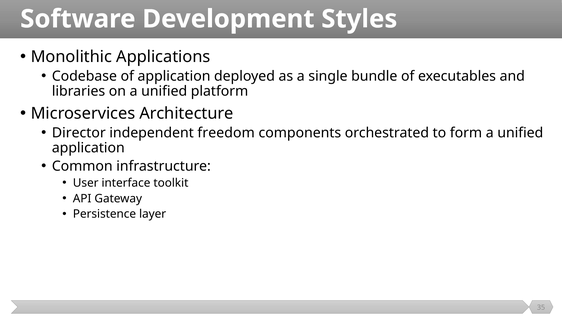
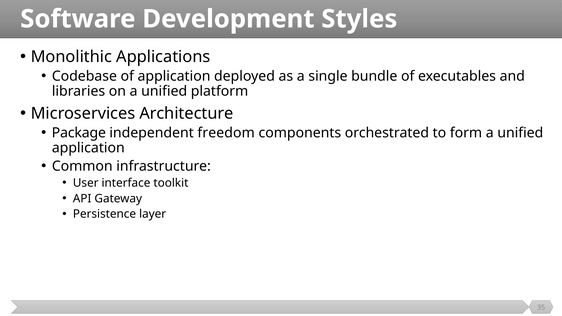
Director: Director -> Package (79, 133)
